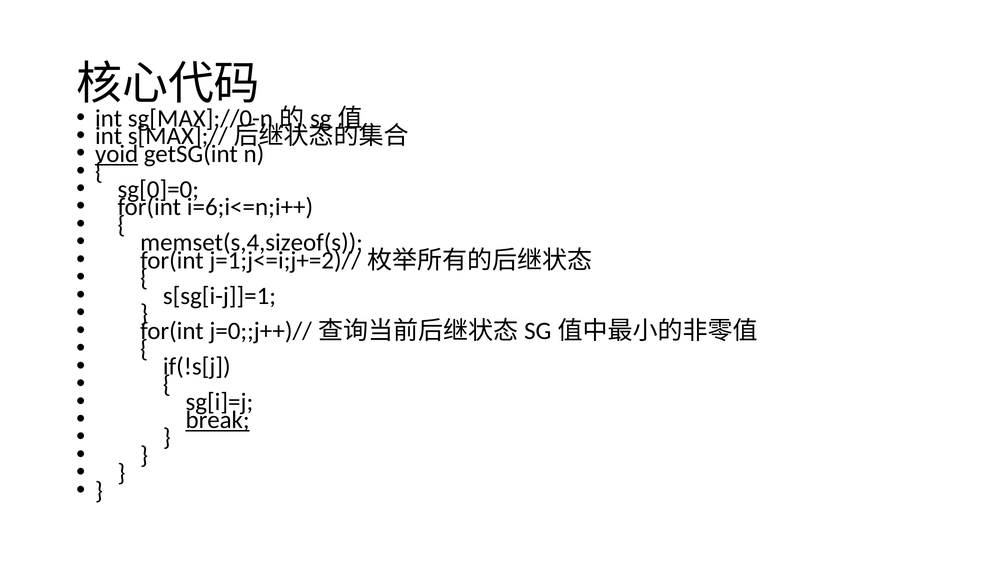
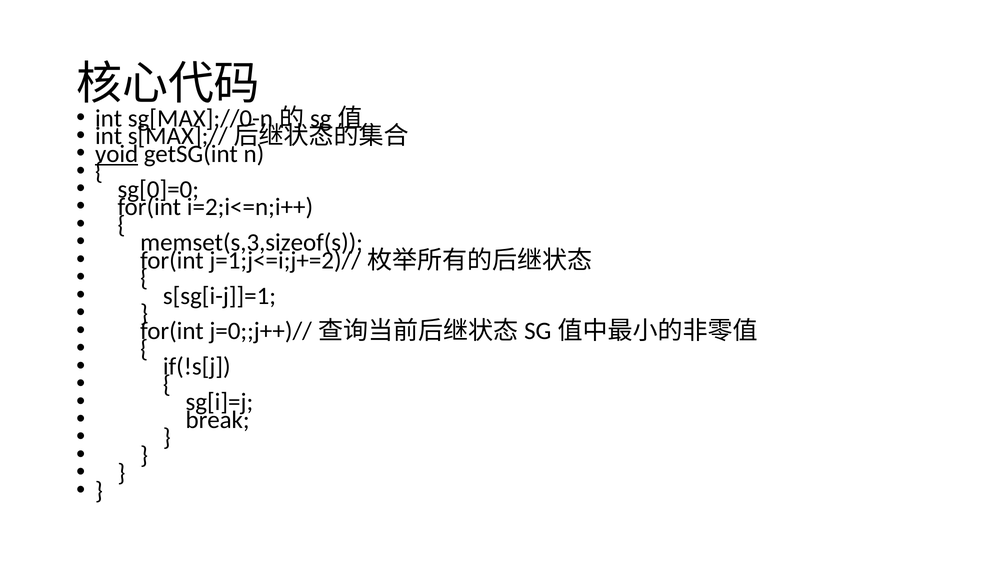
i=6;i<=n;i++: i=6;i<=n;i++ -> i=2;i<=n;i++ (250, 207)
memset(s,4,sizeof(s: memset(s,4,sizeof(s -> memset(s,3,sizeof(s (252, 243)
break underline: present -> none (218, 420)
